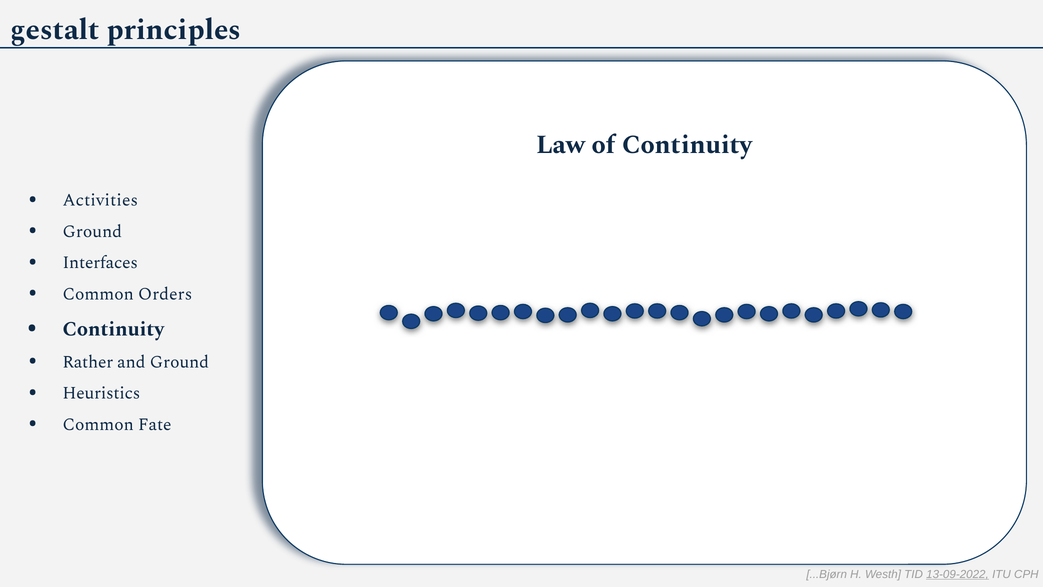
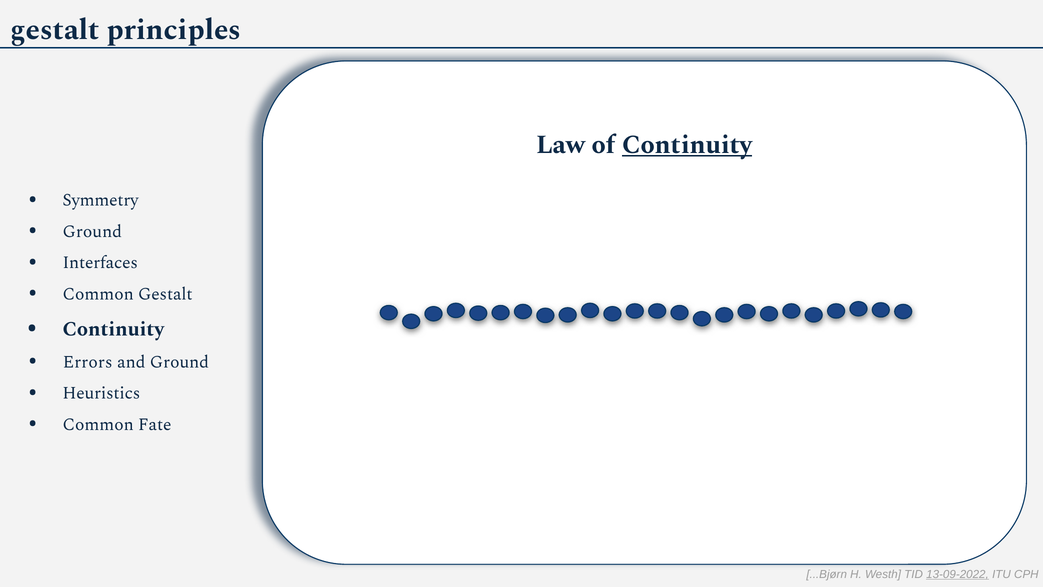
Continuity underline: none -> present (687, 145)
Activities: Activities -> Symmetry (100, 200)
Common Orders: Orders -> Gestalt (165, 294)
Rather: Rather -> Errors (88, 362)
